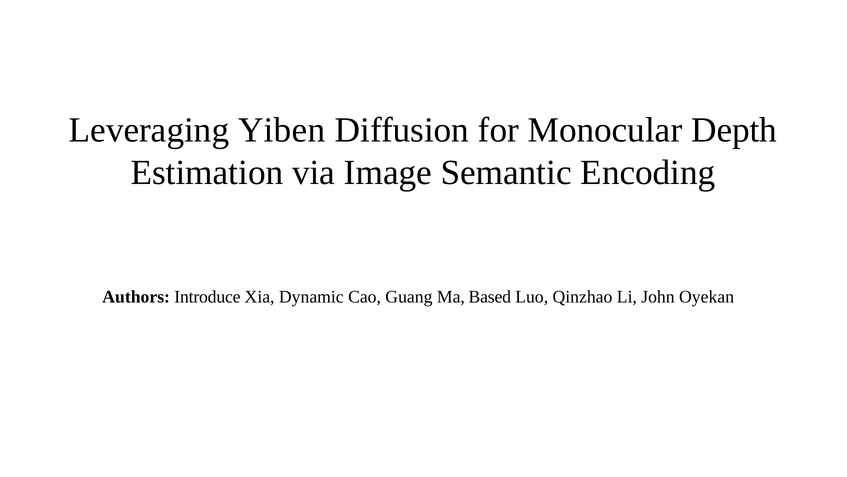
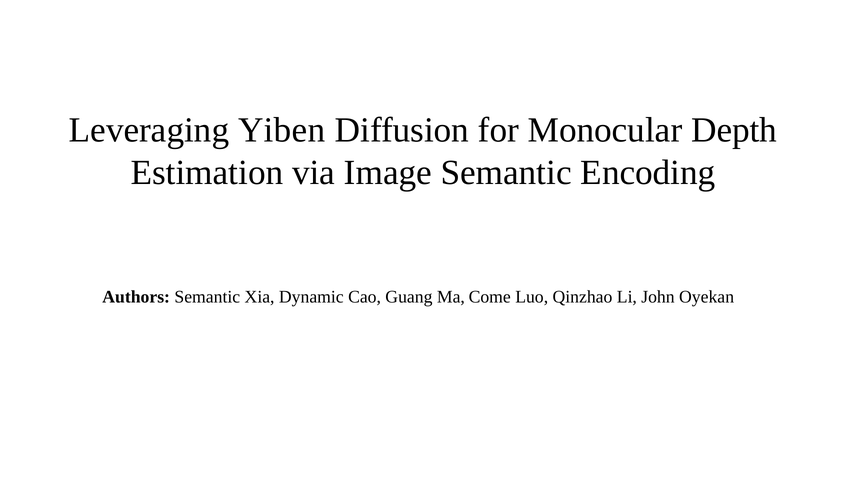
Authors Introduce: Introduce -> Semantic (207, 296)
Based: Based -> Come (490, 296)
